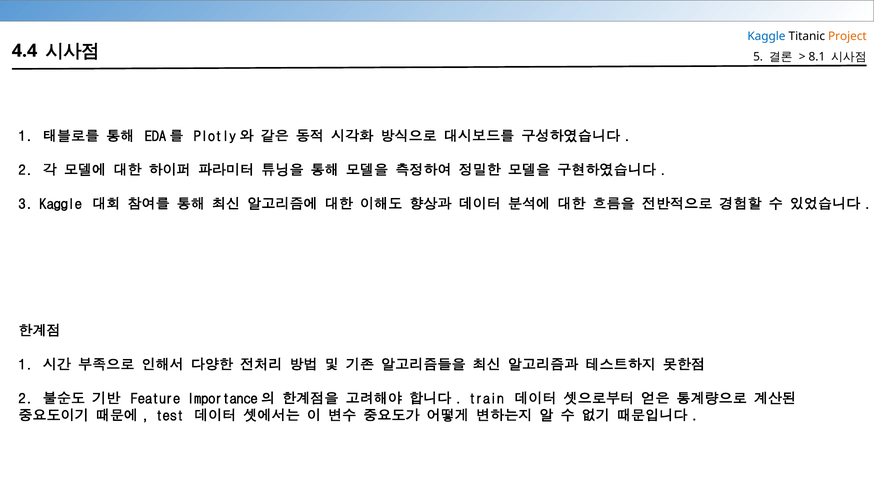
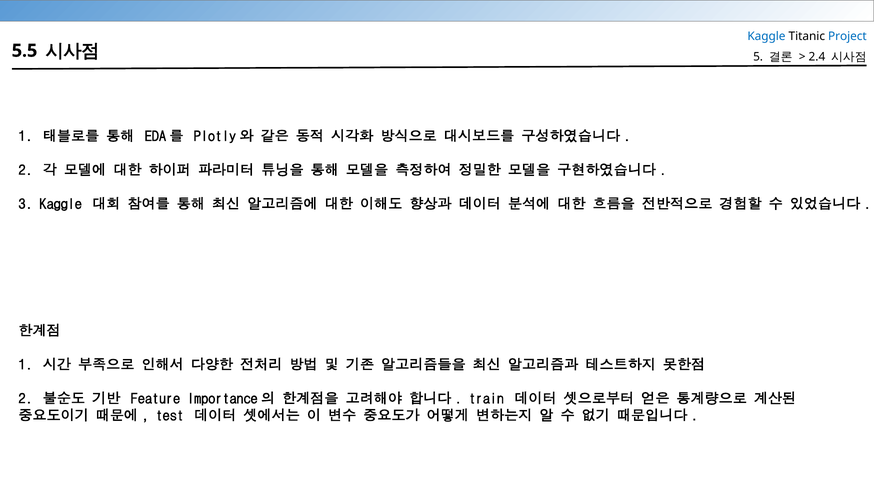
Project colour: orange -> blue (847, 36)
4.4: 4.4 -> 5.5 (25, 51)
8.1: 8.1 -> 2.4 (817, 57)
